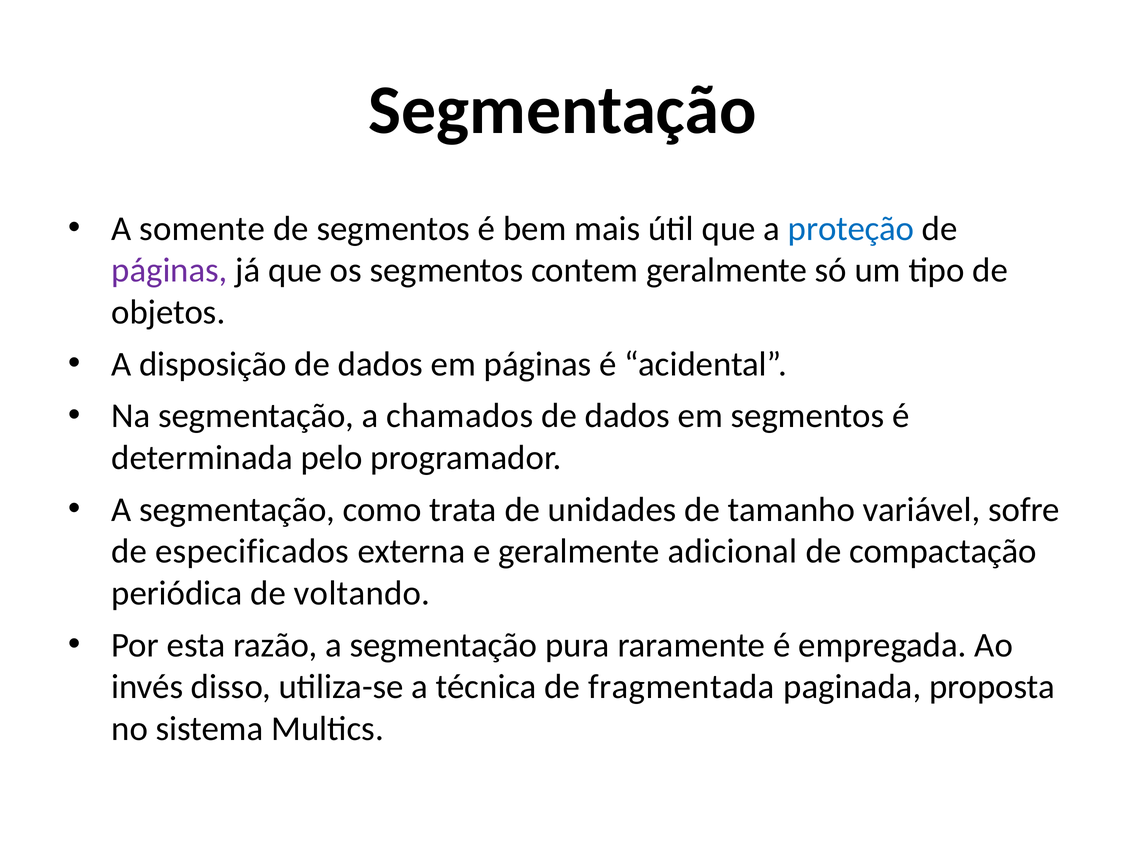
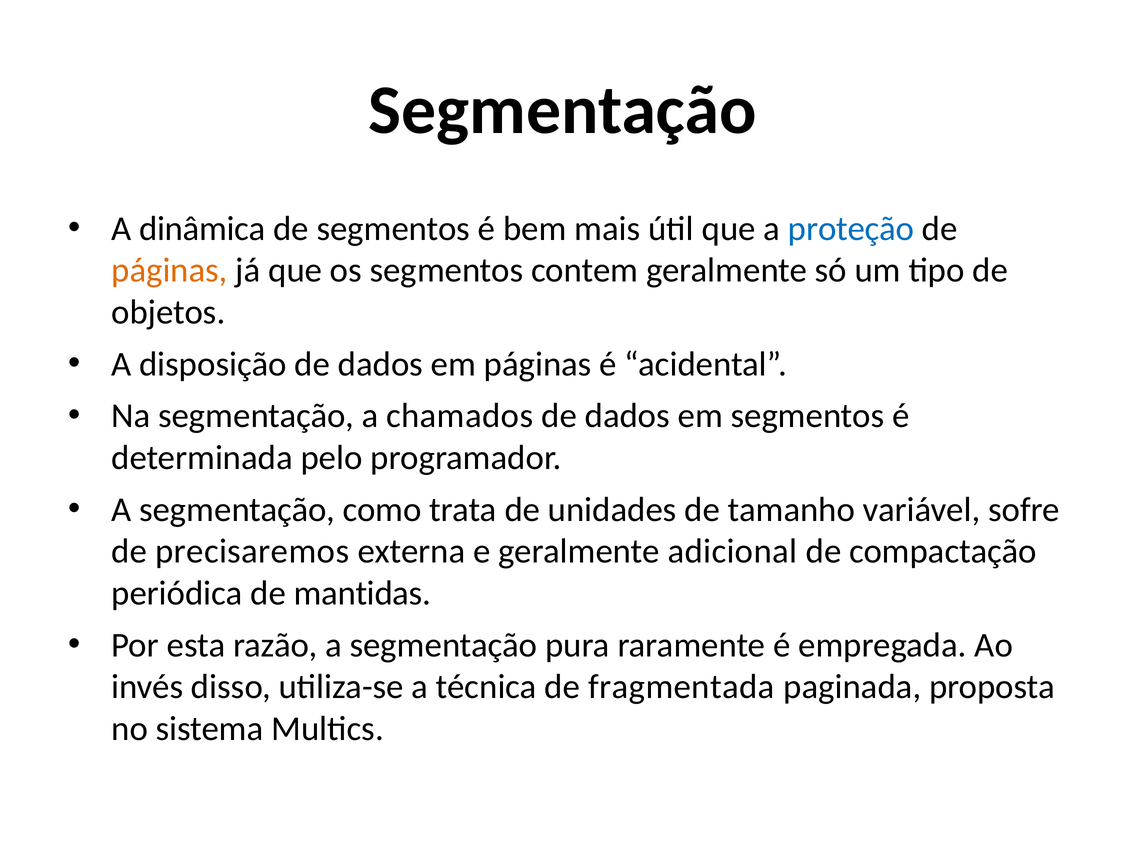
somente: somente -> dinâmica (202, 229)
páginas colour: purple -> orange (169, 271)
especificados: especificados -> precisaremos (252, 552)
voltando: voltando -> mantidas (362, 594)
